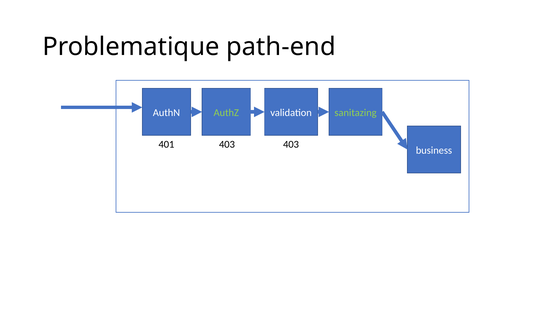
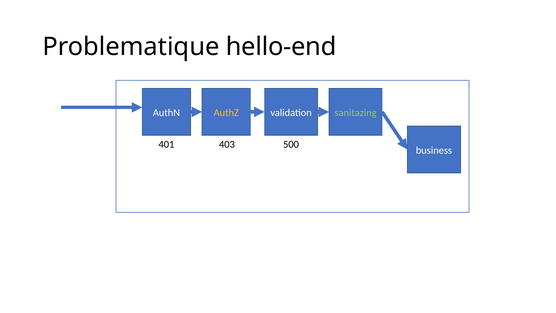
path-end: path-end -> hello-end (281, 47)
AuthZ colour: light green -> yellow (226, 113)
403 403: 403 -> 500 (291, 144)
